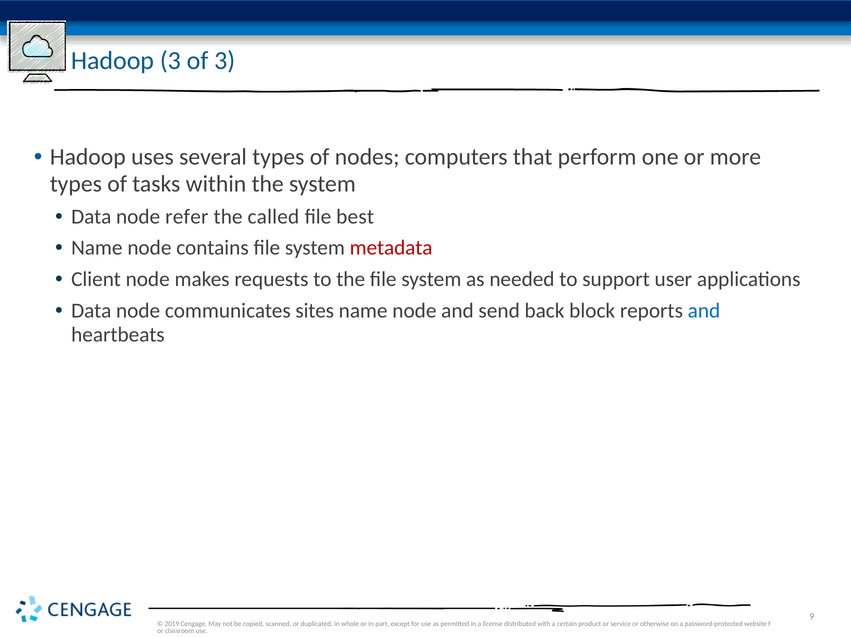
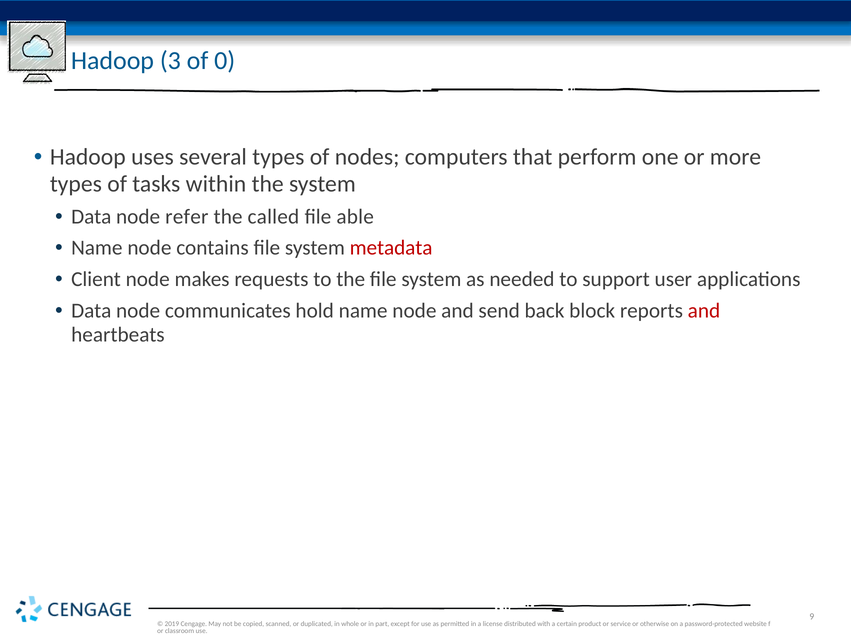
of 3: 3 -> 0 (225, 61)
best: best -> able (355, 217)
sites: sites -> hold (315, 311)
and colour: blue -> red (704, 311)
